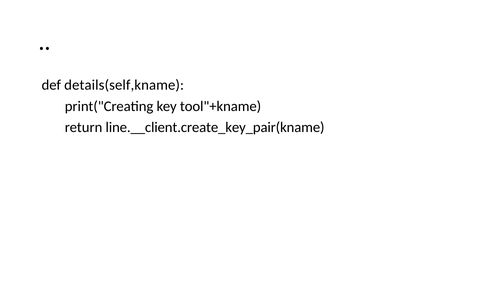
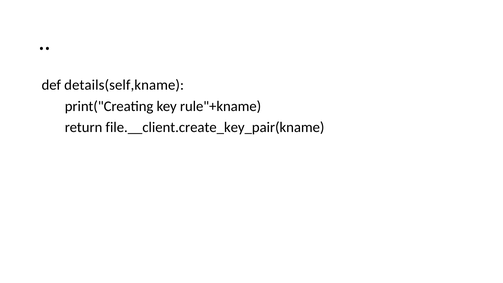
tool"+kname: tool"+kname -> rule"+kname (221, 106)
line.__client.create_key_pair(kname: line.__client.create_key_pair(kname -> file.__client.create_key_pair(kname (215, 127)
